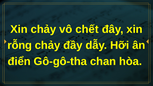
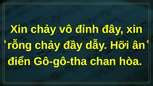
chết: chết -> đỉnh (87, 29)
